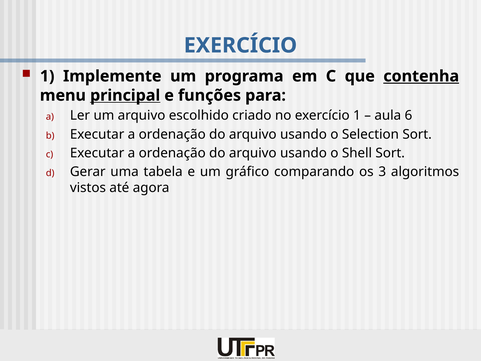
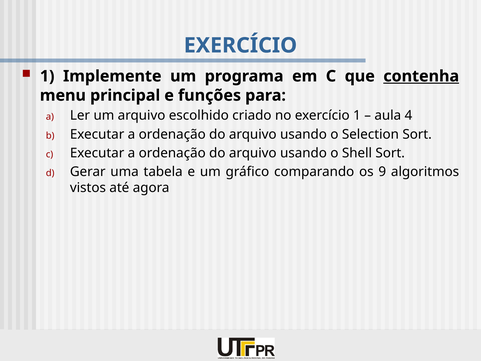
principal underline: present -> none (125, 95)
6: 6 -> 4 (408, 115)
3: 3 -> 9 (382, 172)
